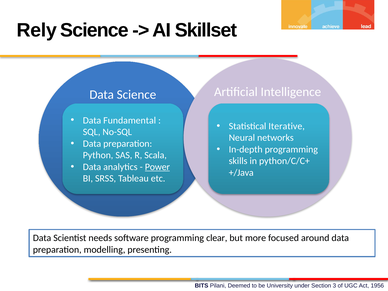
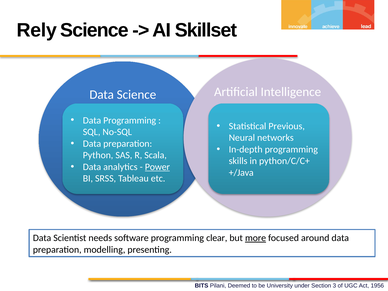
Data Fundamental: Fundamental -> Programming (130, 120)
Iterative: Iterative -> Previous (287, 126)
more underline: none -> present (256, 238)
